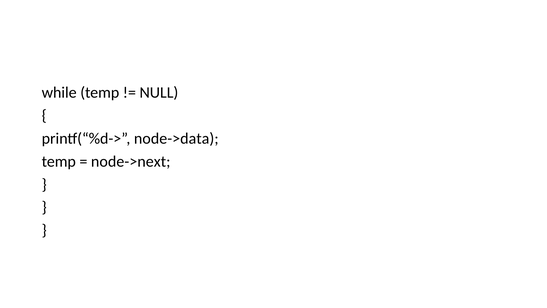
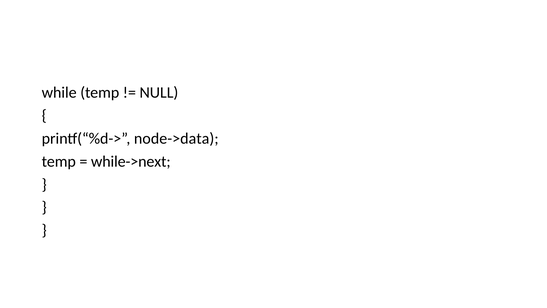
node->next: node->next -> while->next (131, 161)
